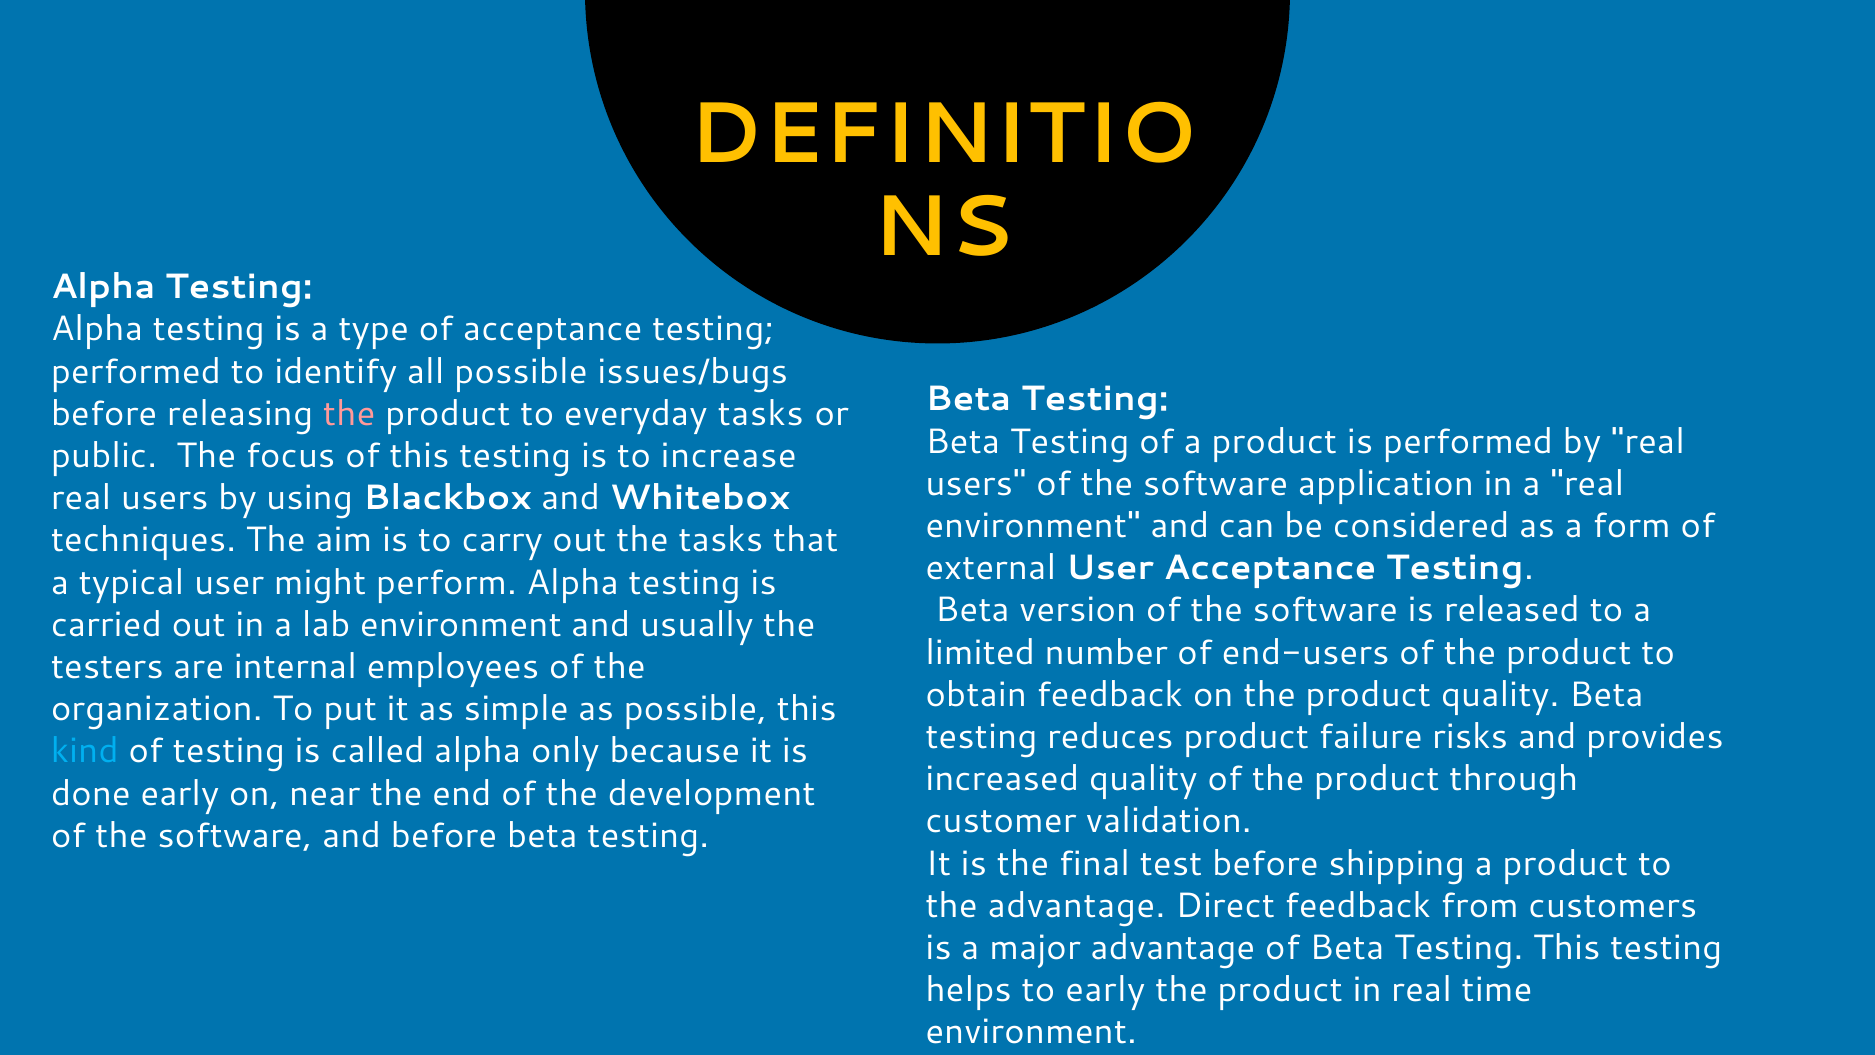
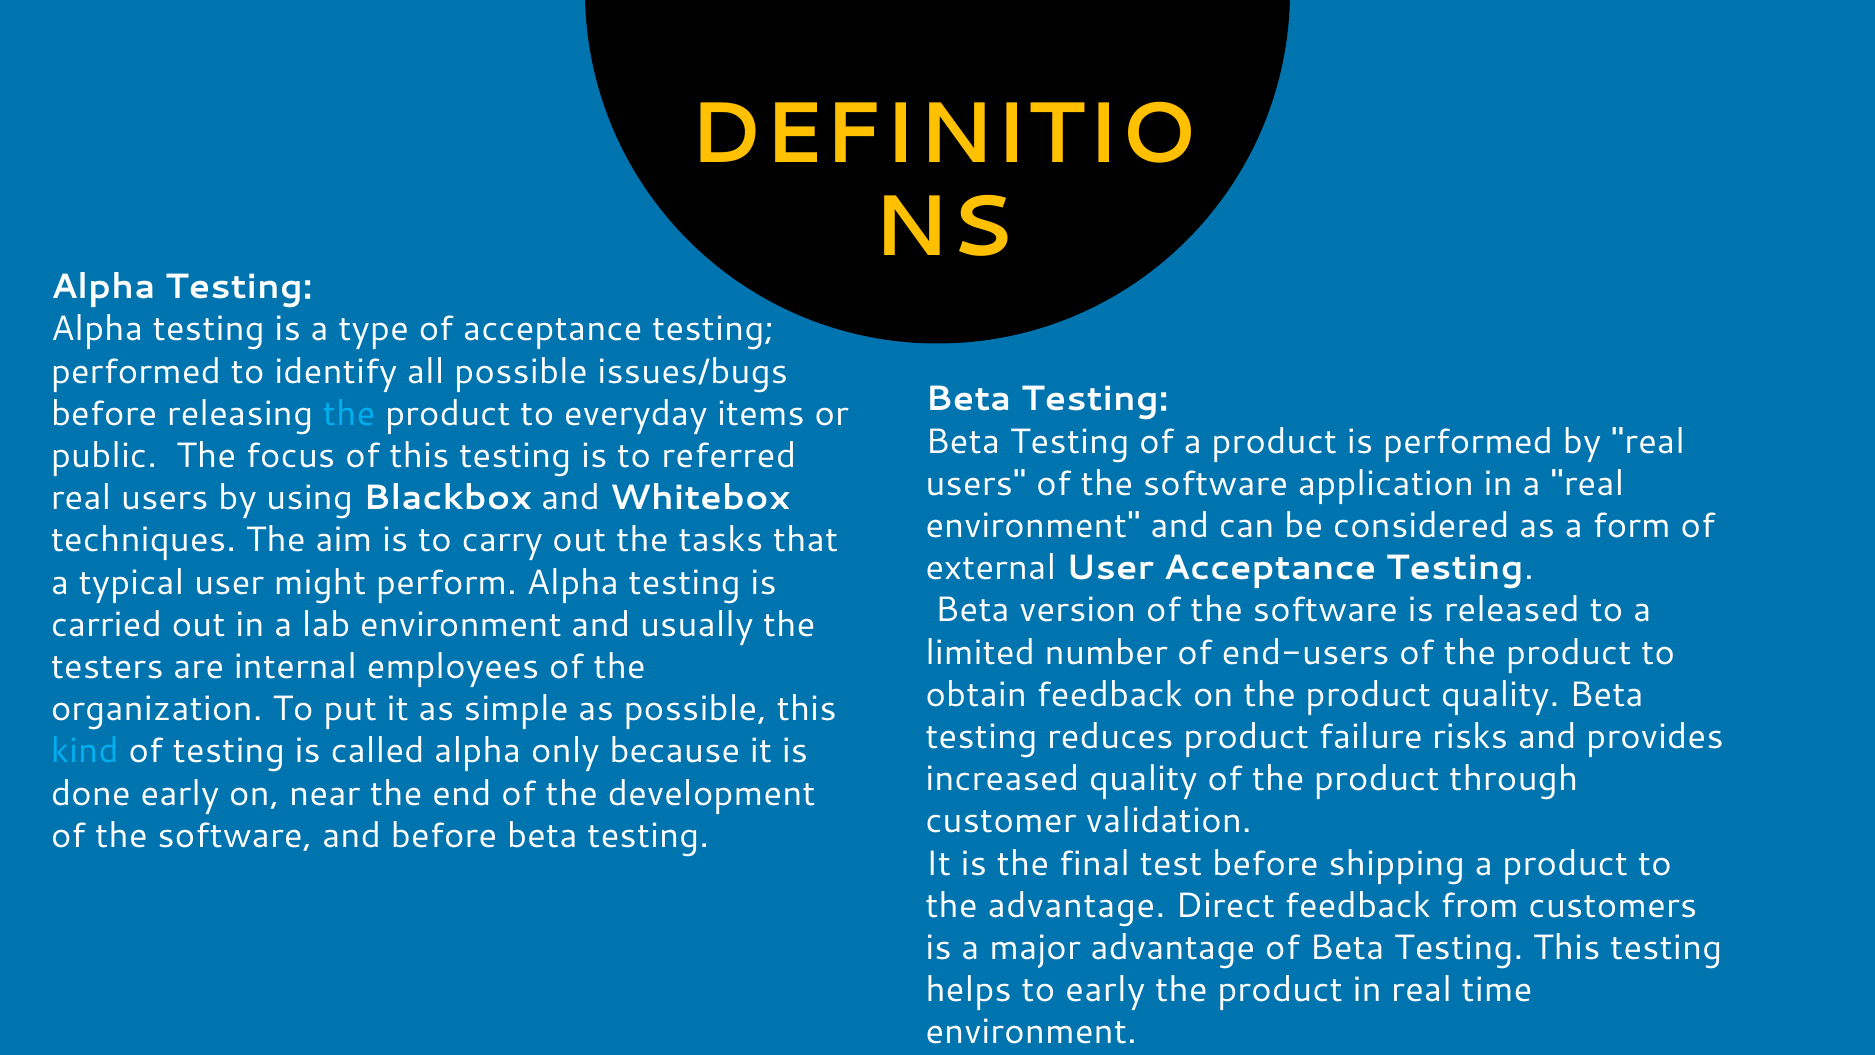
the colour: pink -> light blue (349, 414)
everyday tasks: tasks -> items (761, 414)
increase: increase -> referred (729, 456)
